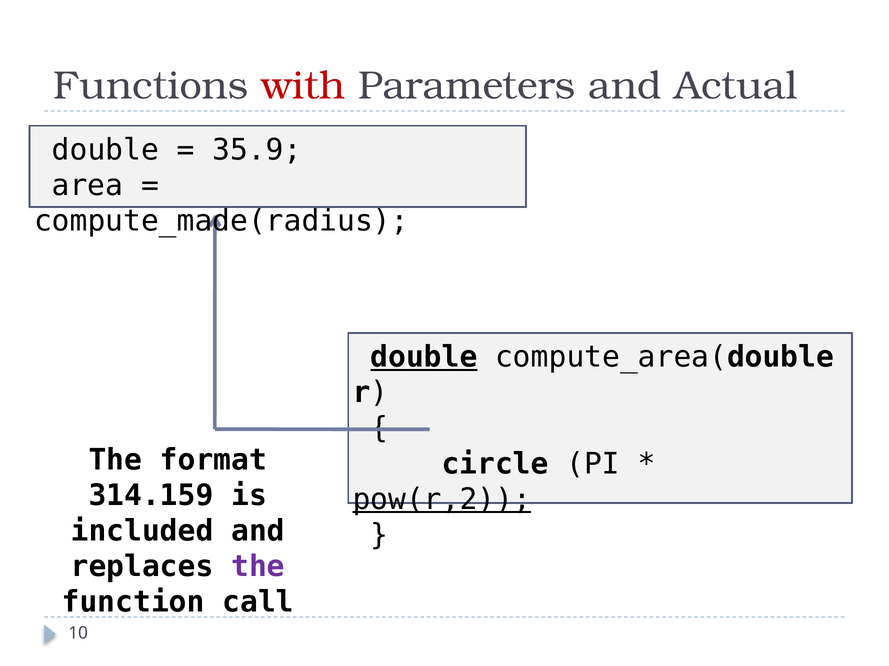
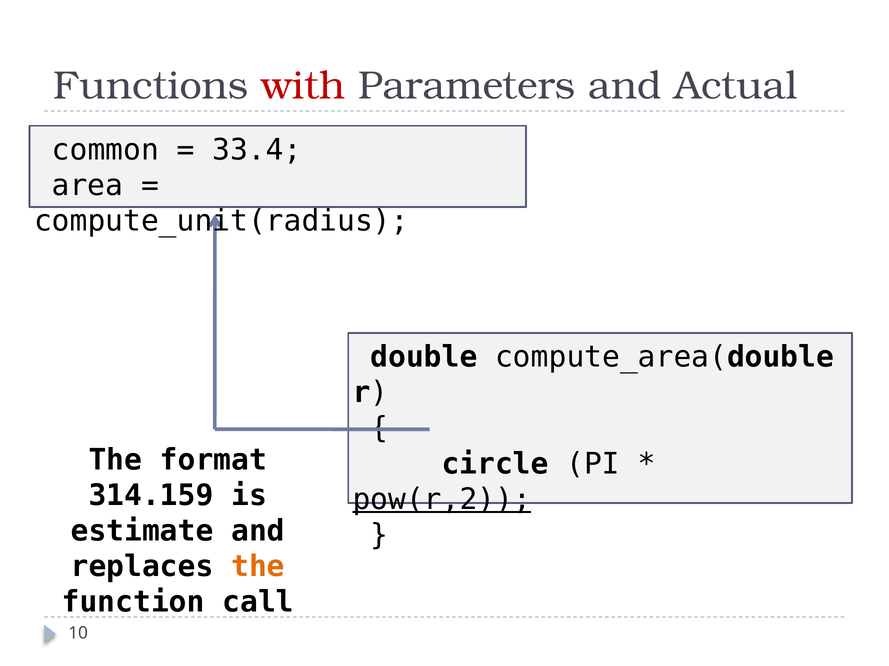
double: double -> common (105, 150)
35.9: 35.9 -> 33.4 (257, 150)
compute_made(radius: compute_made(radius -> compute_unit(radius (221, 221)
double underline: present -> none (424, 358)
included: included -> estimate (142, 532)
the colour: purple -> orange (258, 567)
